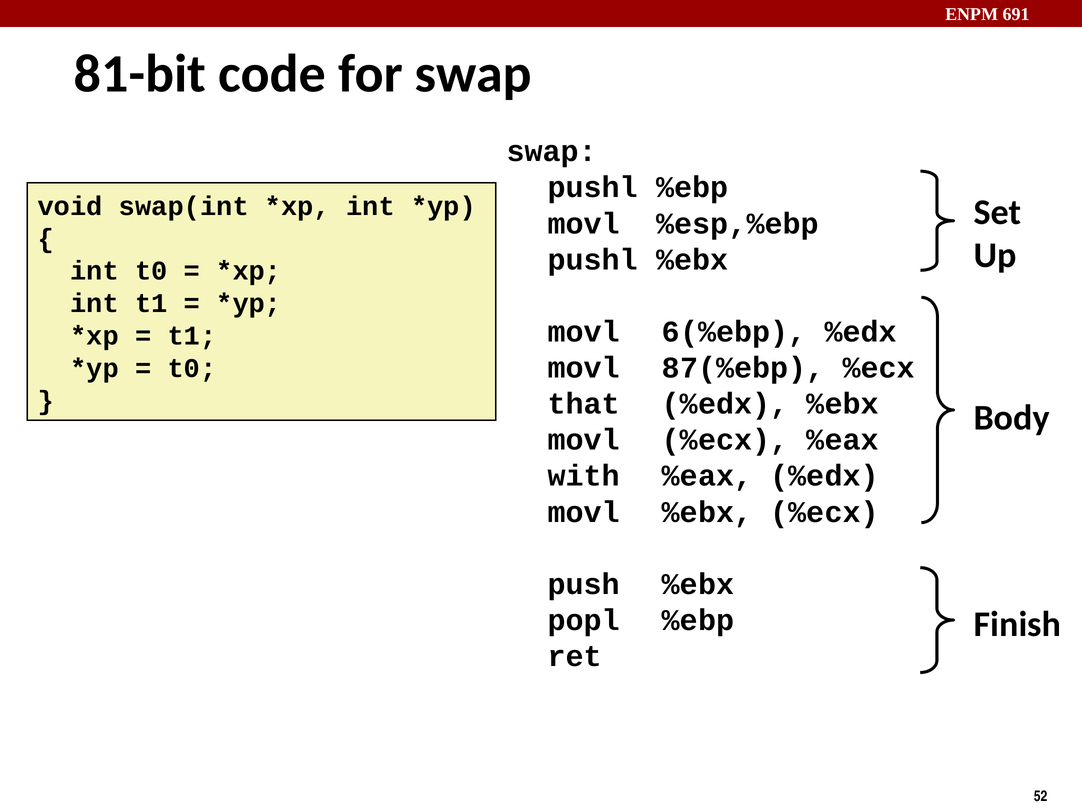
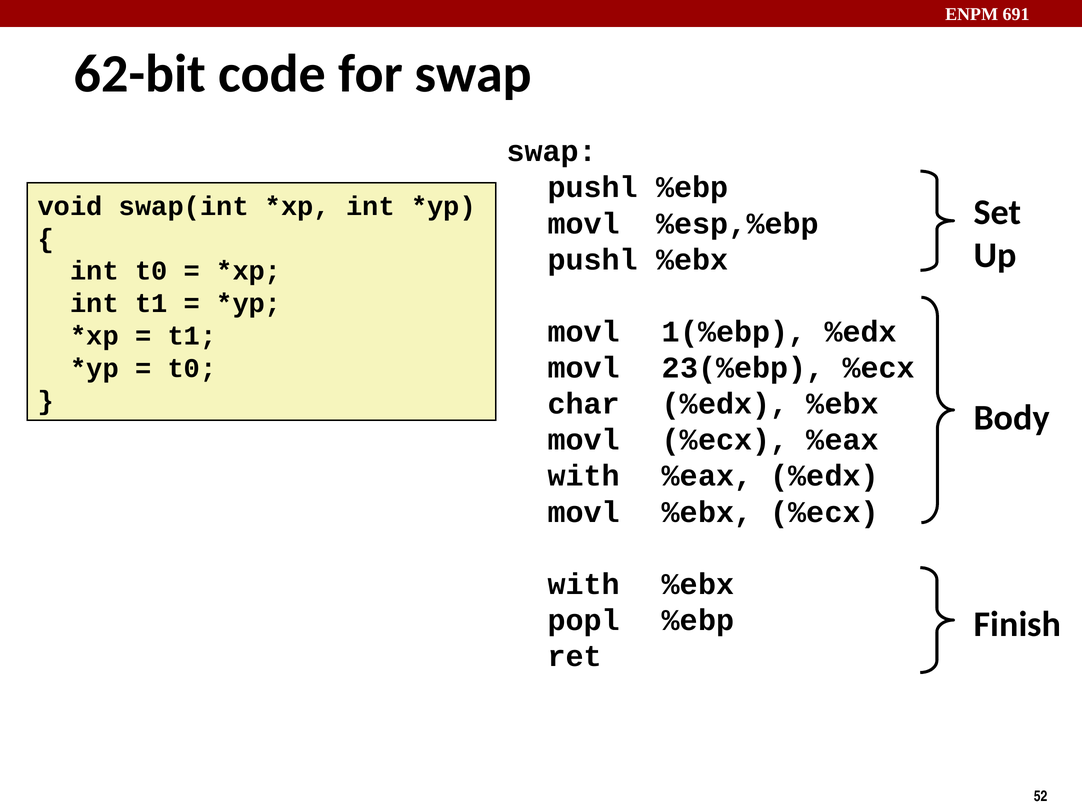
81-bit: 81-bit -> 62-bit (140, 74)
6(%ebp: 6(%ebp -> 1(%ebp (734, 332)
87(%ebp: 87(%ebp -> 23(%ebp (743, 368)
that: that -> char (584, 404)
push: push -> with (584, 585)
